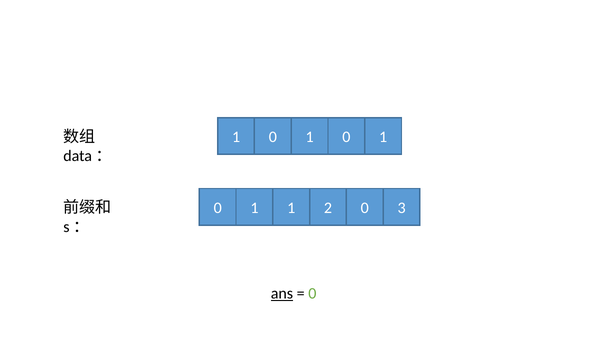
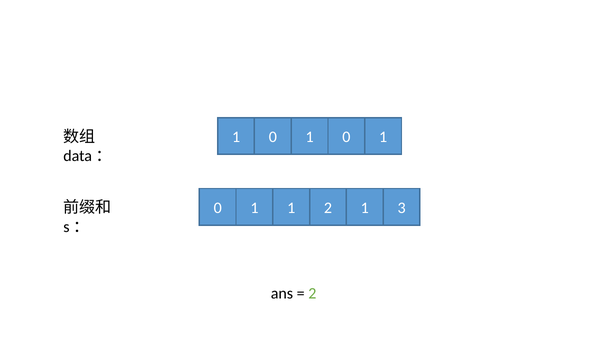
2 0: 0 -> 1 (365, 208)
ans underline: present -> none (282, 293)
0: 0 -> 2 (312, 293)
